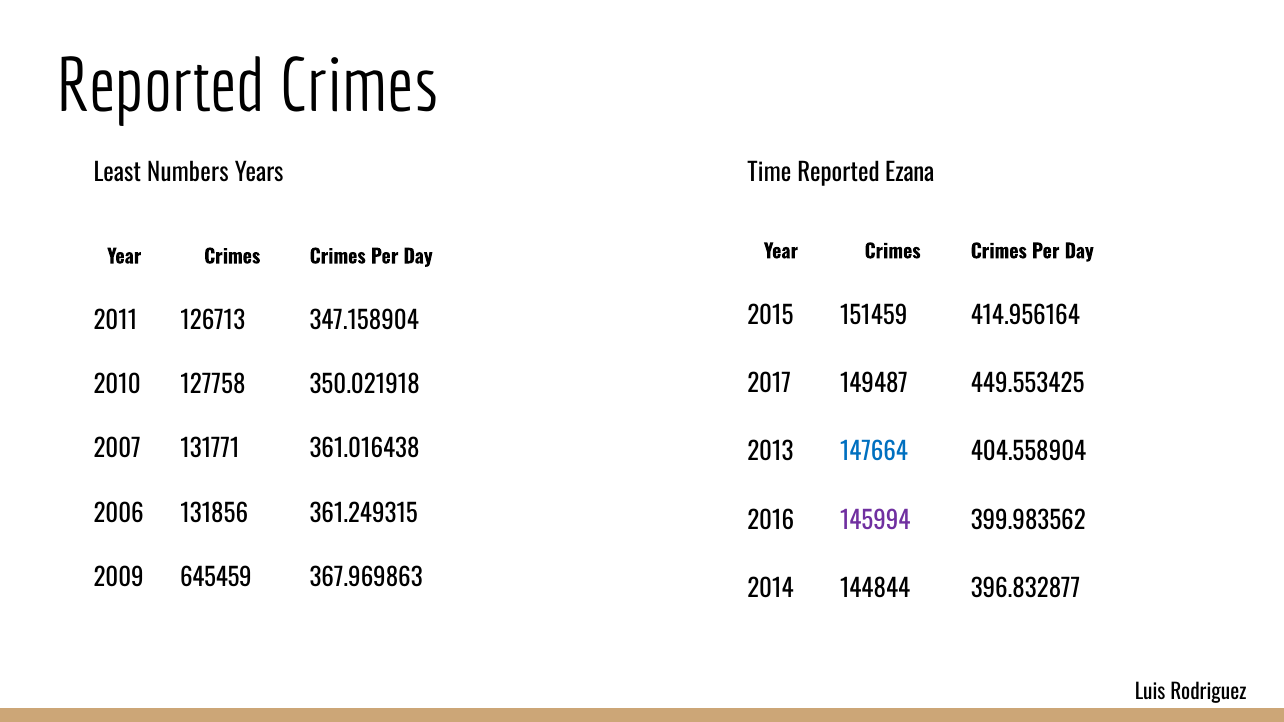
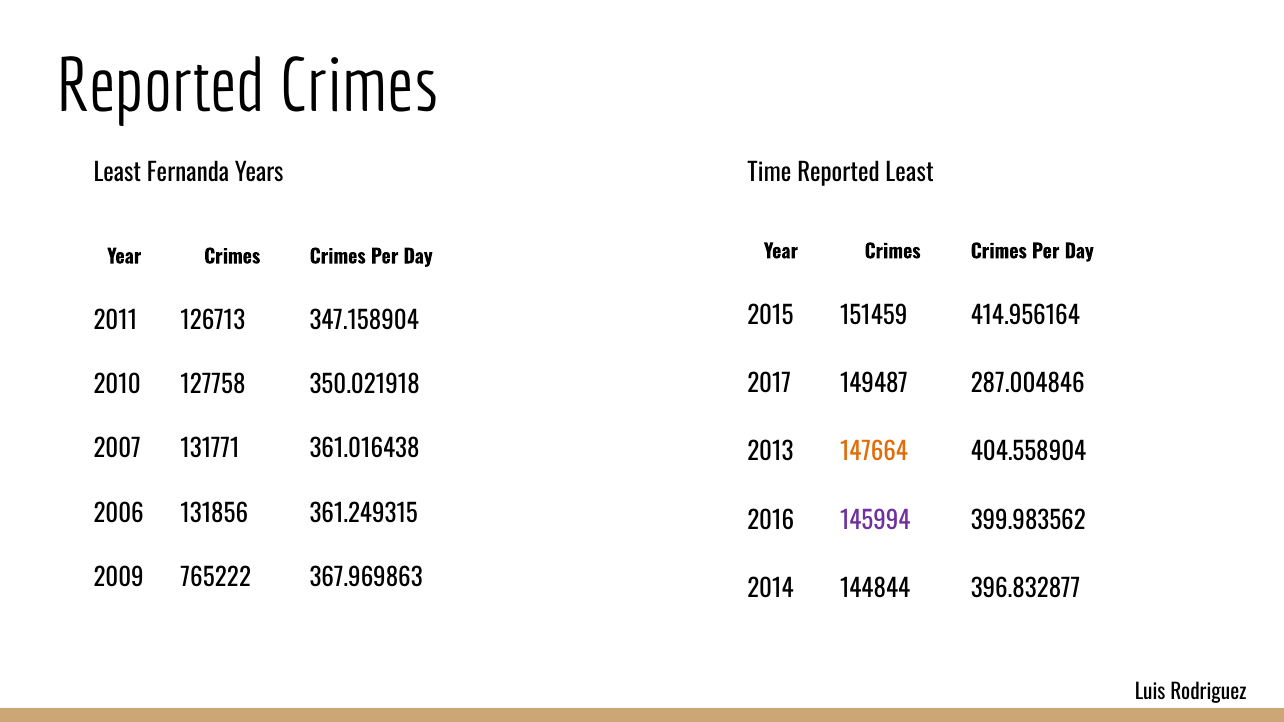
Numbers: Numbers -> Fernanda (188, 173)
Reported Ezana: Ezana -> Least (910, 173)
449.553425: 449.553425 -> 287.004846 (1028, 385)
147664 colour: blue -> orange (874, 453)
645459: 645459 -> 765222 (216, 578)
